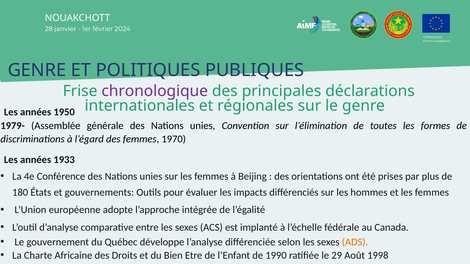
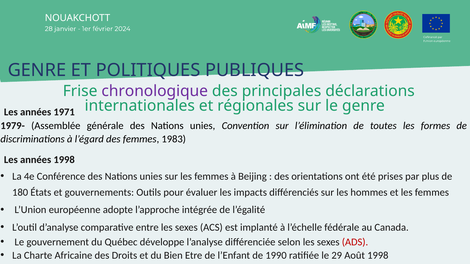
1950: 1950 -> 1971 (64, 112)
1970: 1970 -> 1983 (174, 139)
années 1933: 1933 -> 1998 (64, 160)
ADS colour: orange -> red (355, 242)
